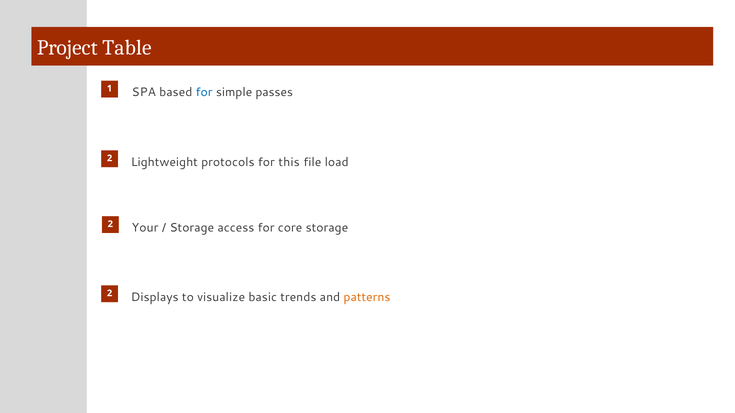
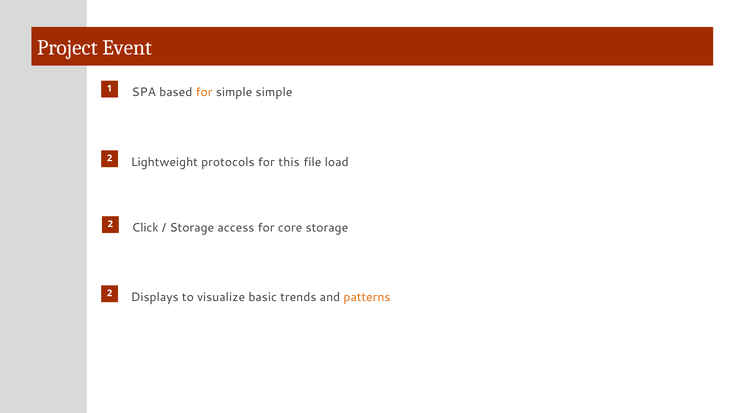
Table: Table -> Event (127, 48)
for colour: blue -> orange (204, 92)
simple passes: passes -> simple (274, 92)
Your: Your -> Click (145, 228)
